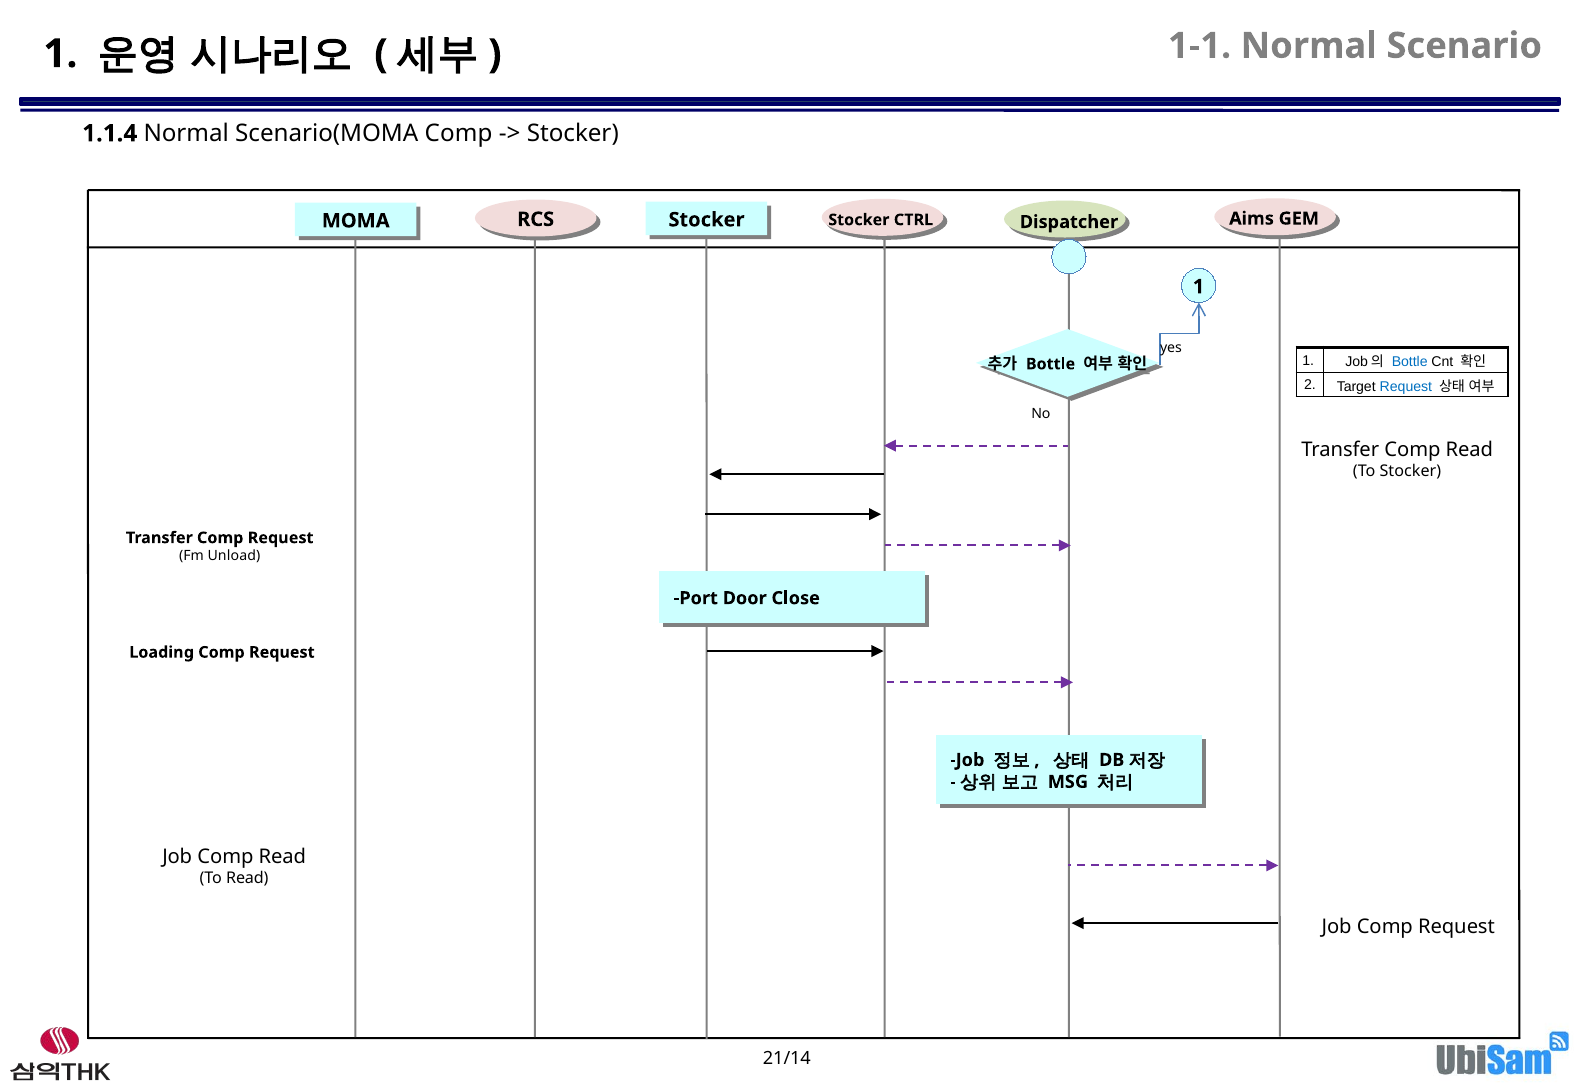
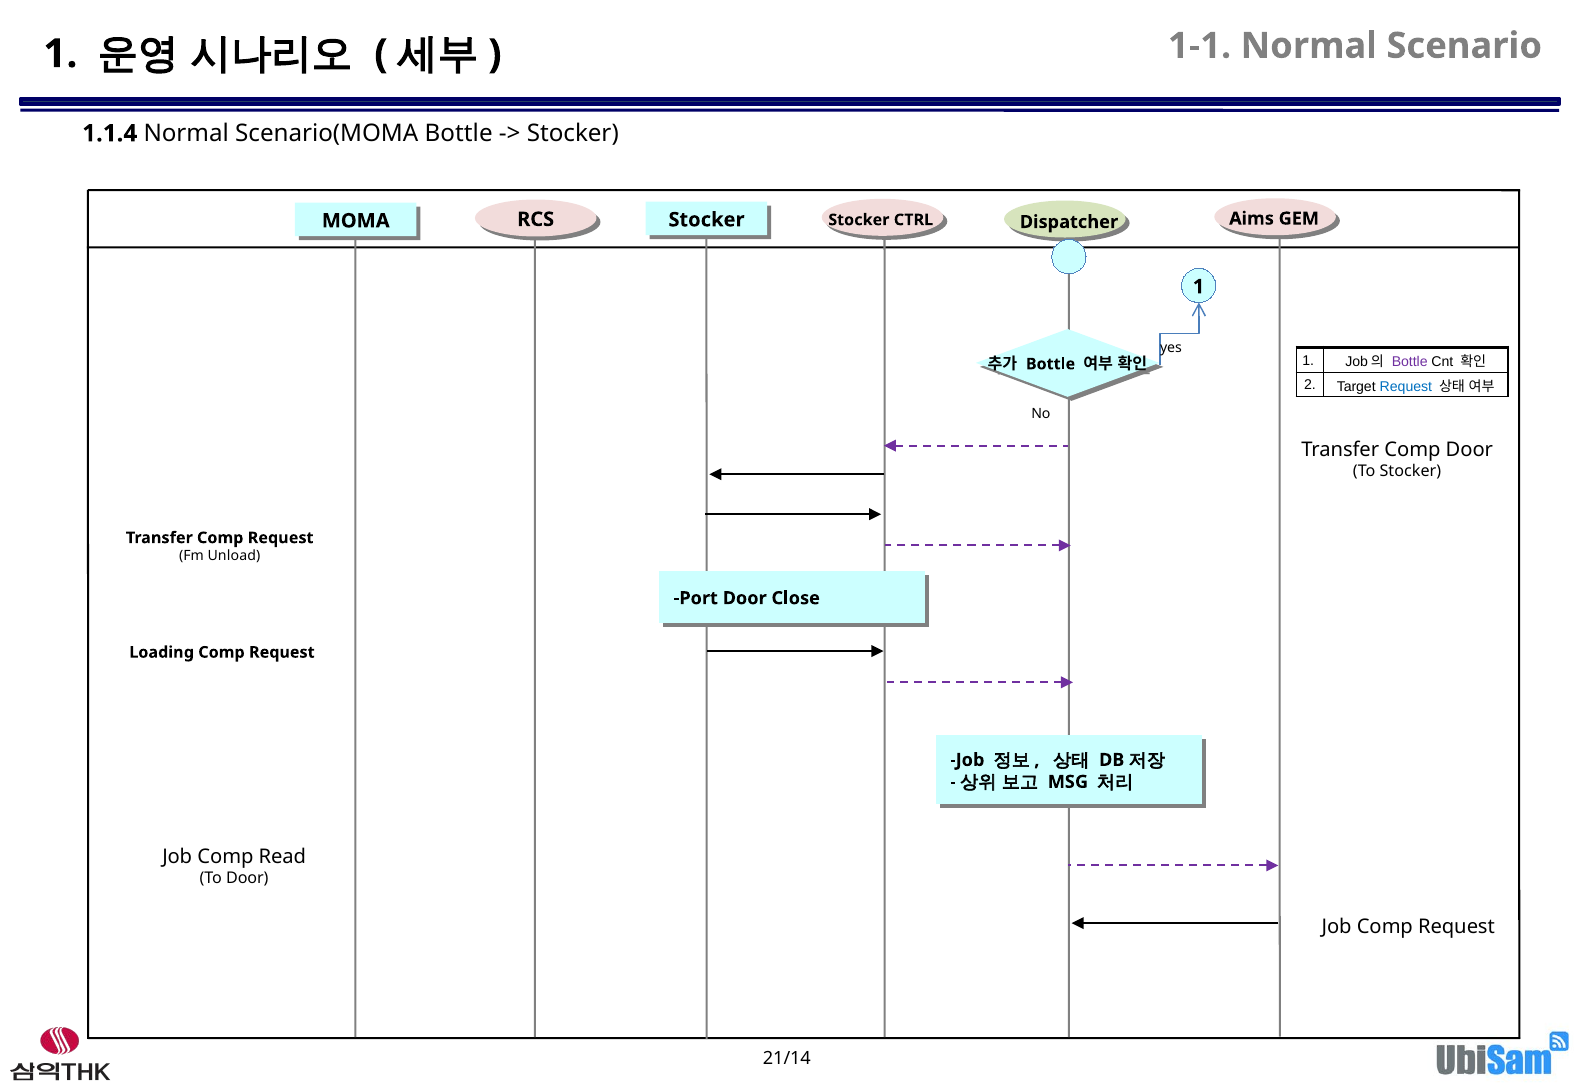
Scenario(MOMA Comp: Comp -> Bottle (459, 133)
Bottle colour: blue -> purple (1410, 362)
Transfer Comp Read: Read -> Door (1469, 450)
To Read: Read -> Door (247, 878)
